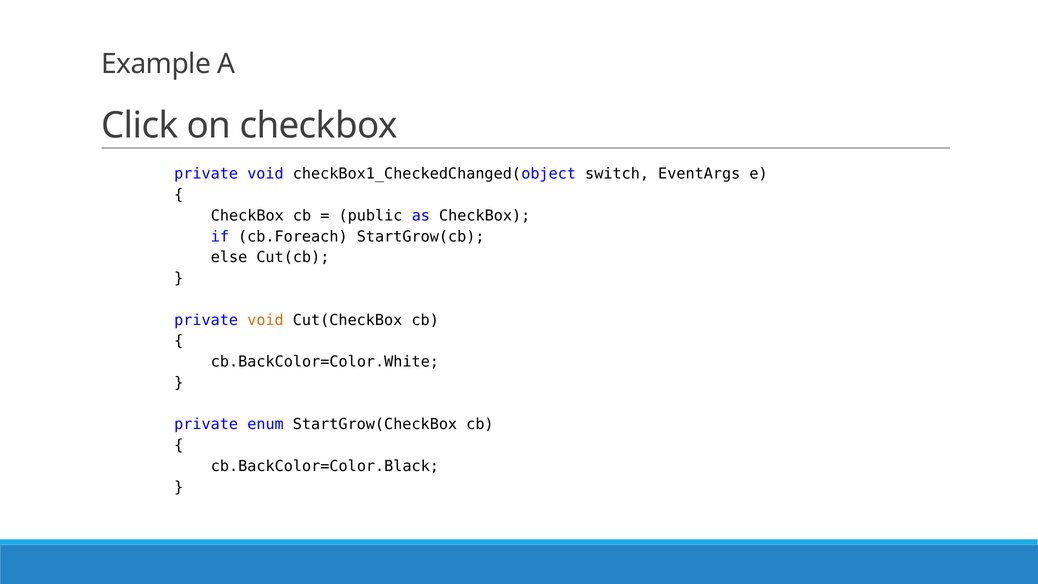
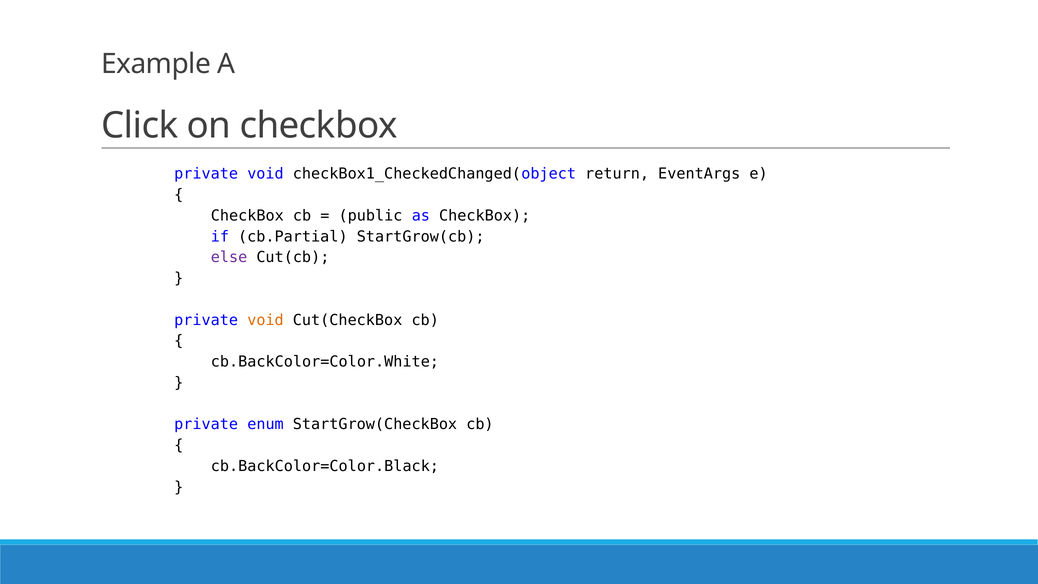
switch: switch -> return (617, 174)
cb.Foreach: cb.Foreach -> cb.Partial (293, 236)
else colour: black -> purple (229, 257)
